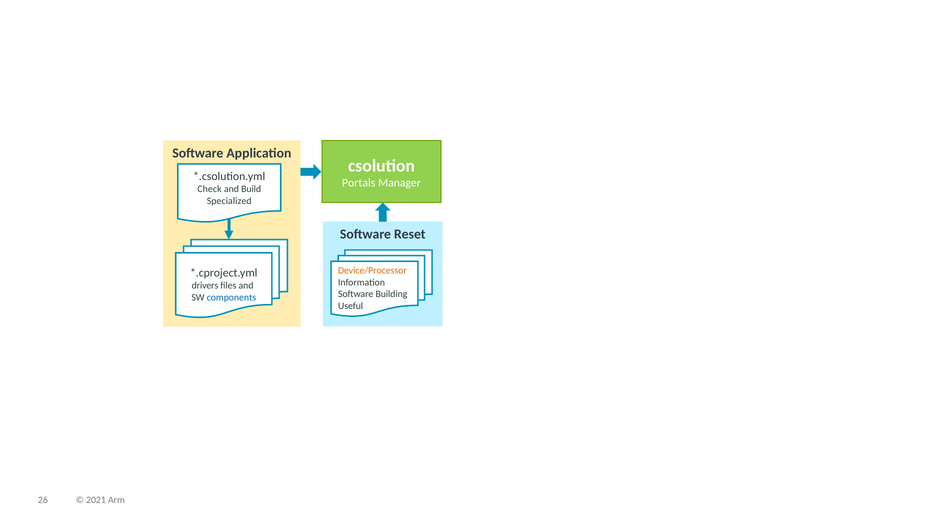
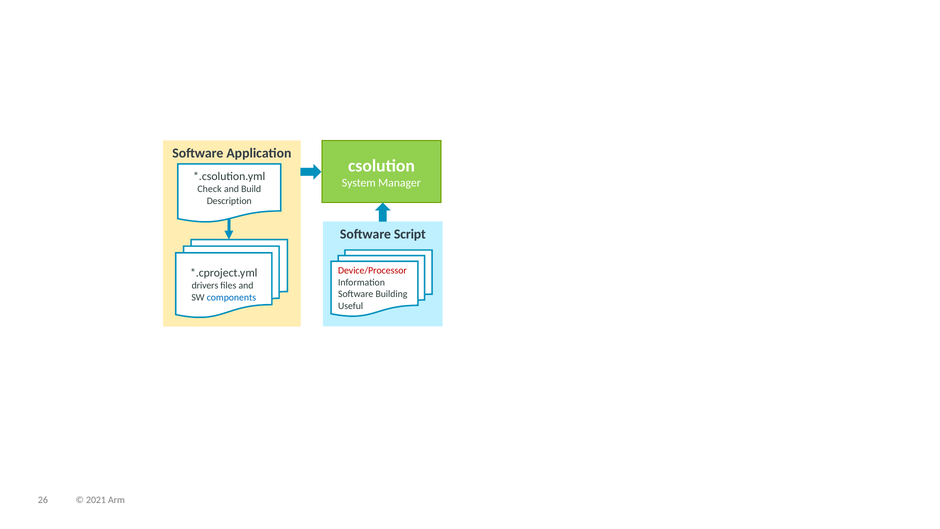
Portals: Portals -> System (359, 183)
Specialized: Specialized -> Description (229, 201)
Reset: Reset -> Script (410, 234)
Device/Processor colour: orange -> red (372, 270)
